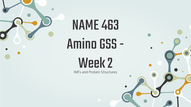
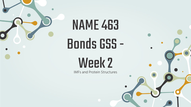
Amino: Amino -> Bonds (82, 44)
